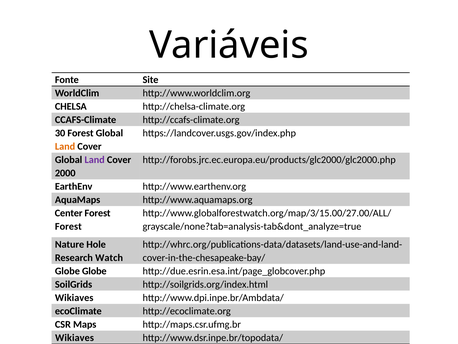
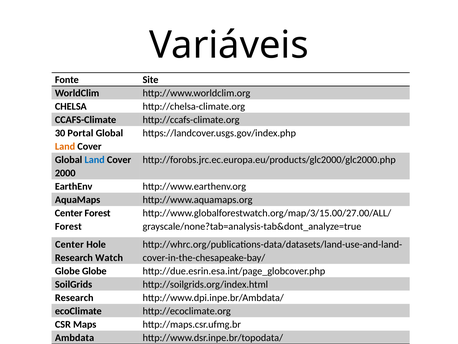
30 Forest: Forest -> Portal (80, 133)
Land colour: purple -> blue (95, 160)
Nature: Nature -> Center (69, 244)
Wikiaves: Wikiaves -> Research (74, 297)
Wikiaves: Wikiaves -> Ambdata (75, 337)
